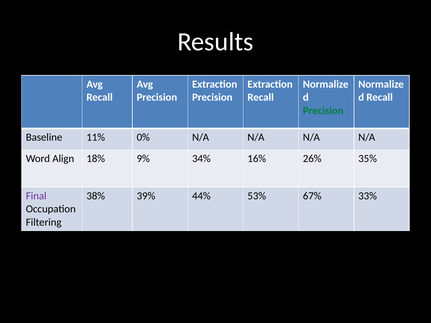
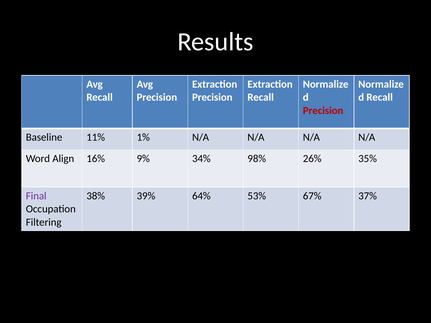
Precision colour: green -> red (323, 111)
0%: 0% -> 1% (143, 137)
18%: 18% -> 16% (96, 159)
16%: 16% -> 98% (257, 159)
44%: 44% -> 64% (201, 196)
33%: 33% -> 37% (368, 196)
